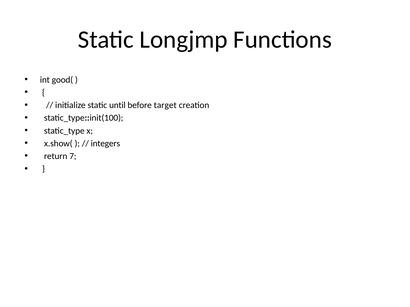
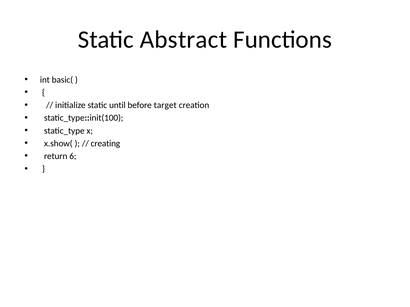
Longjmp: Longjmp -> Abstract (183, 40)
good(: good( -> basic( (62, 80)
integers: integers -> creating (105, 144)
7: 7 -> 6 (73, 156)
